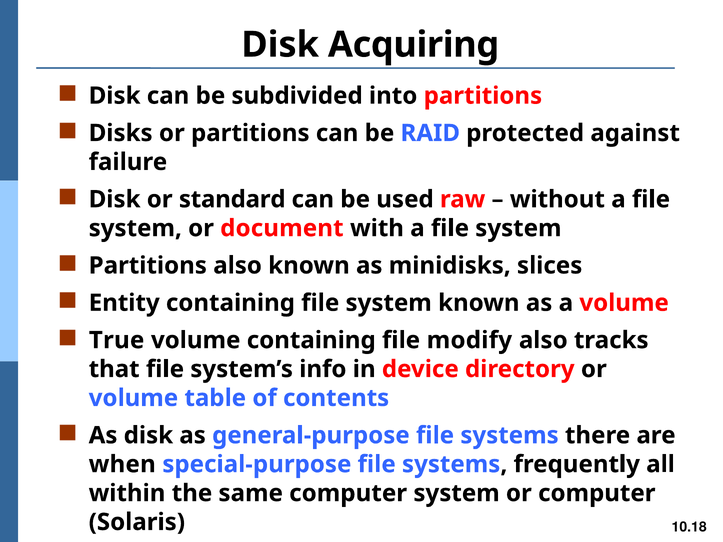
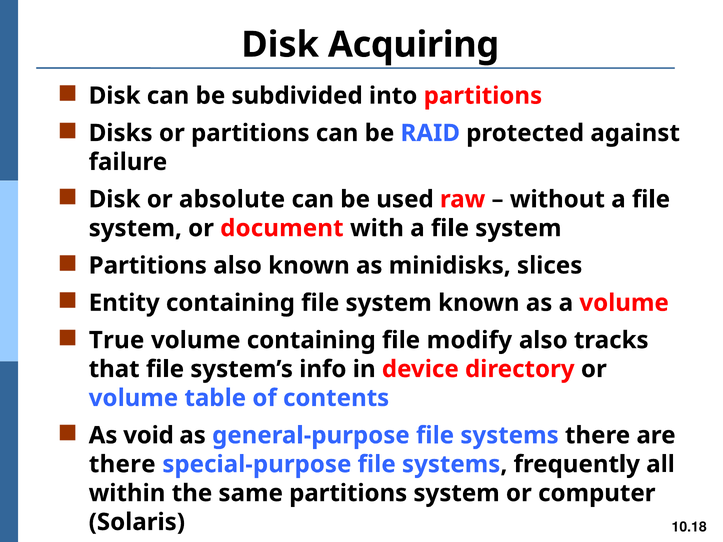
standard: standard -> absolute (232, 199)
As disk: disk -> void (149, 436)
when: when -> there (122, 464)
same computer: computer -> partitions (348, 493)
